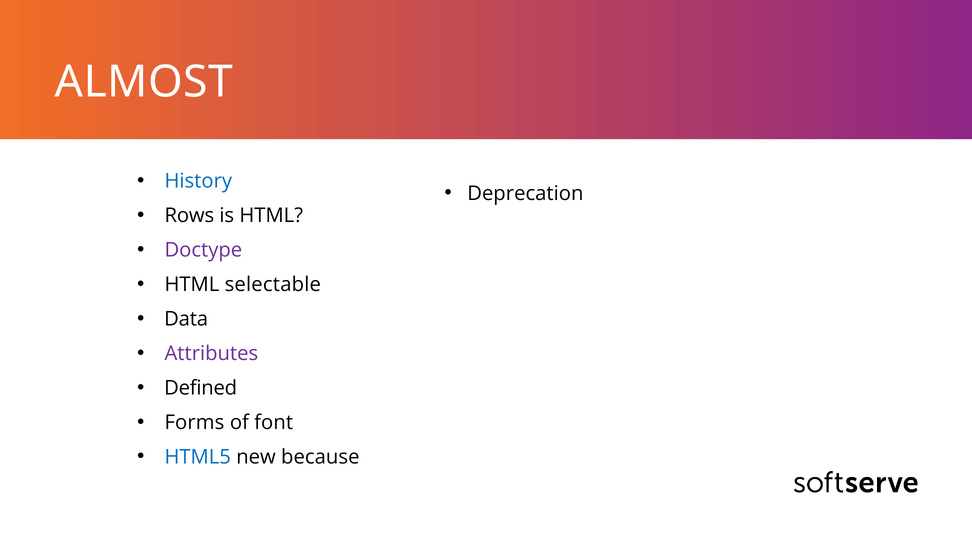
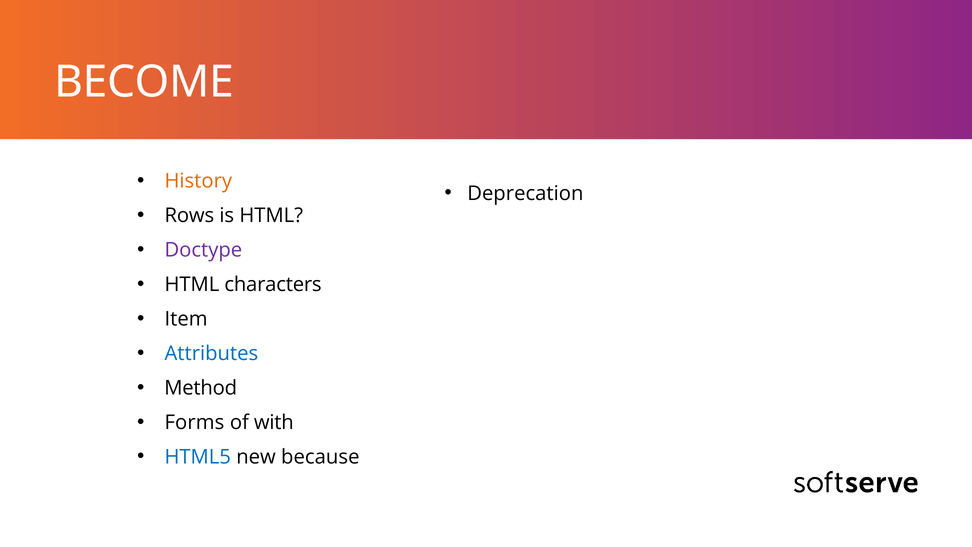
ALMOST: ALMOST -> BECOME (144, 82)
History colour: blue -> orange (198, 181)
selectable: selectable -> characters (273, 285)
Data: Data -> Item (186, 319)
Attributes colour: purple -> blue (211, 353)
Defined: Defined -> Method (201, 388)
font: font -> with (274, 422)
